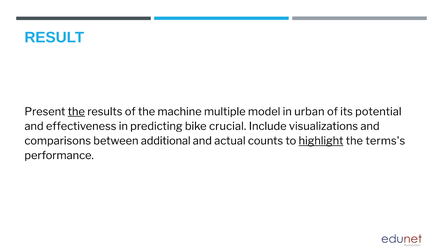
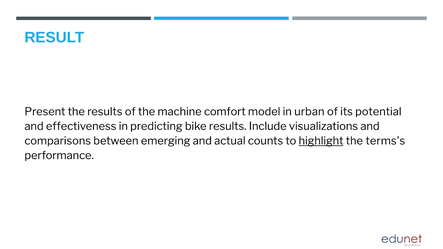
the underline: present -> none (76, 112)
multiple: multiple -> comfort (225, 112)
bike crucial: crucial -> results (228, 126)
additional: additional -> emerging (166, 141)
